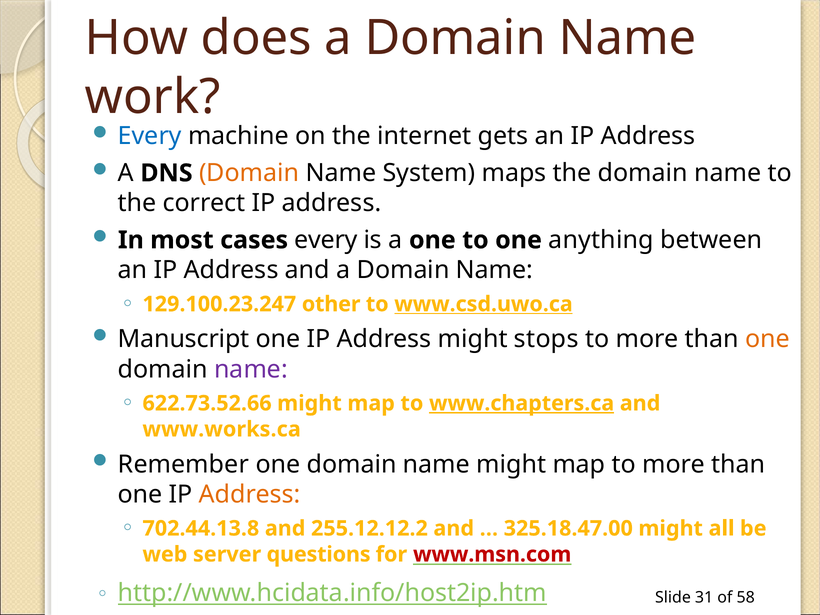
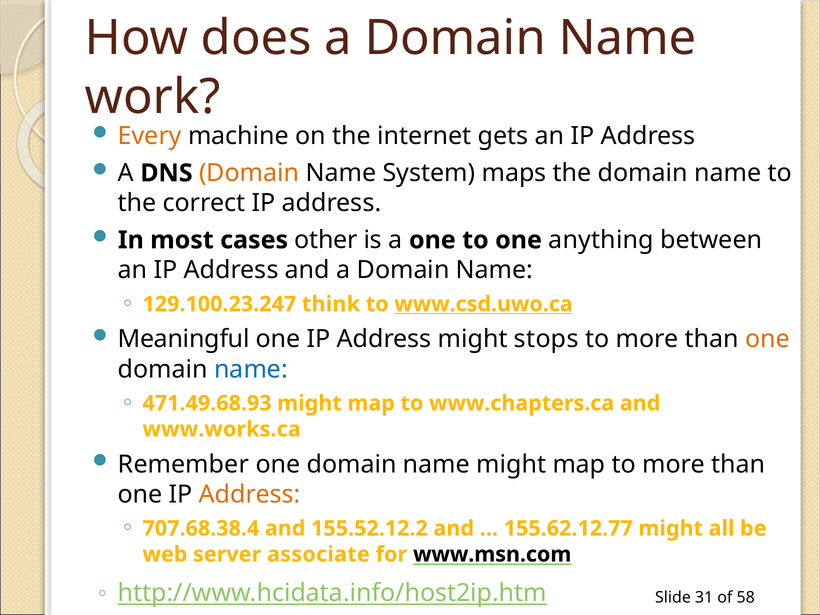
Every colour: blue -> orange (150, 136)
cases every: every -> other (326, 240)
other: other -> think (331, 304)
Manuscript: Manuscript -> Meaningful (184, 339)
name colour: purple -> blue (251, 369)
622.73.52.66: 622.73.52.66 -> 471.49.68.93 (207, 403)
www.chapters.ca underline: present -> none (522, 403)
702.44.13.8: 702.44.13.8 -> 707.68.38.4 (201, 528)
255.12.12.2: 255.12.12.2 -> 155.52.12.2 (369, 528)
325.18.47.00: 325.18.47.00 -> 155.62.12.77 (568, 528)
questions: questions -> associate (318, 554)
www.msn.com colour: red -> black (492, 554)
